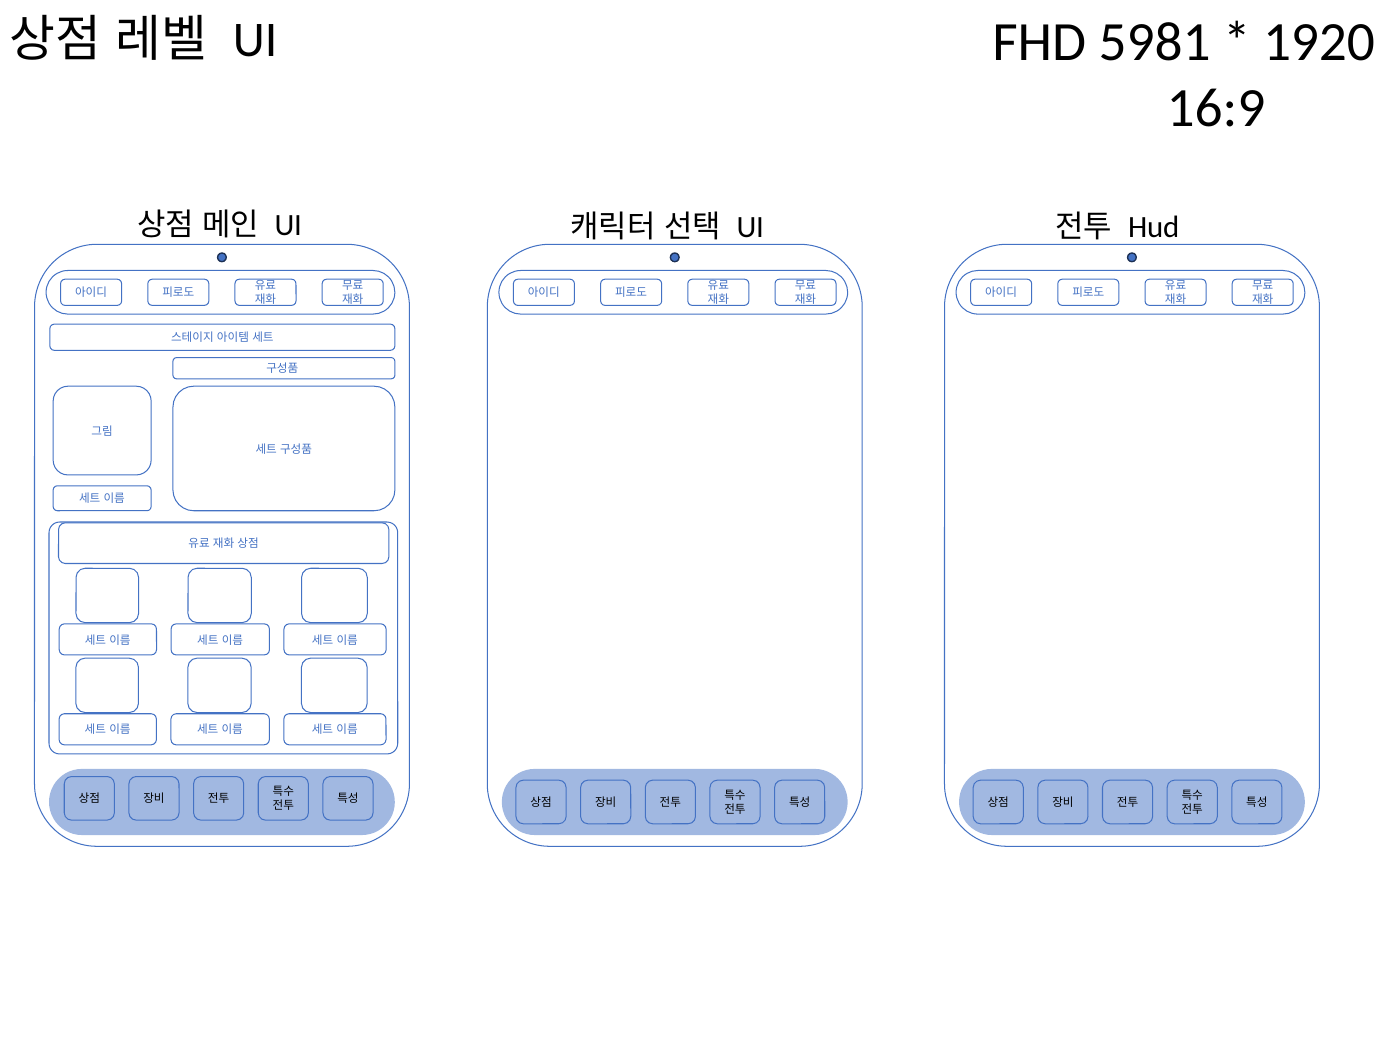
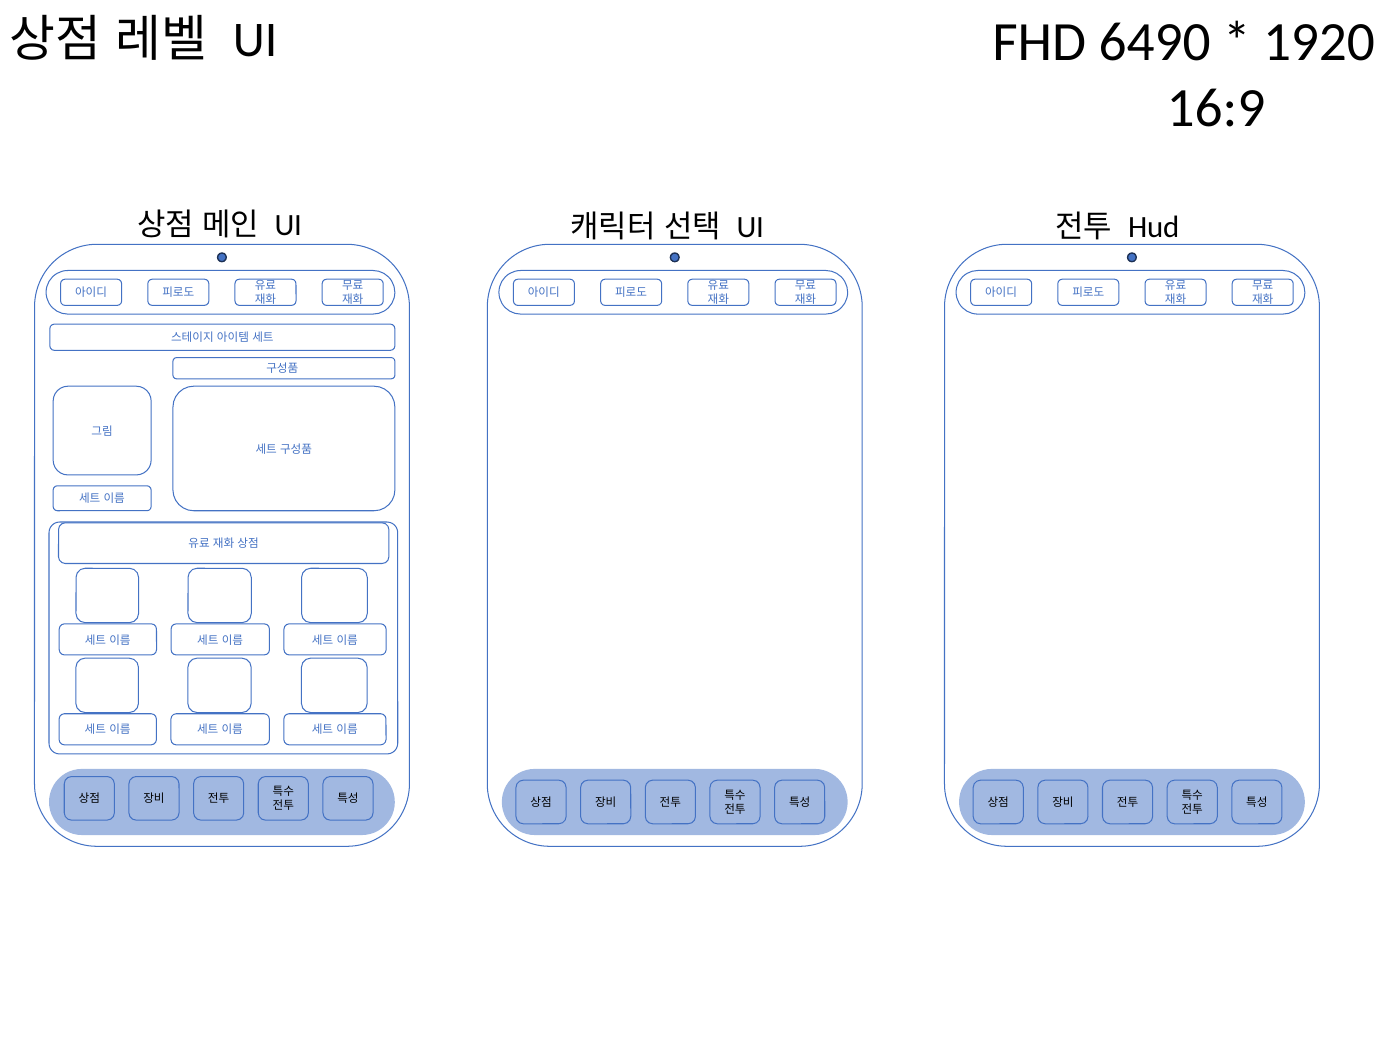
5981: 5981 -> 6490 (1155, 42)
